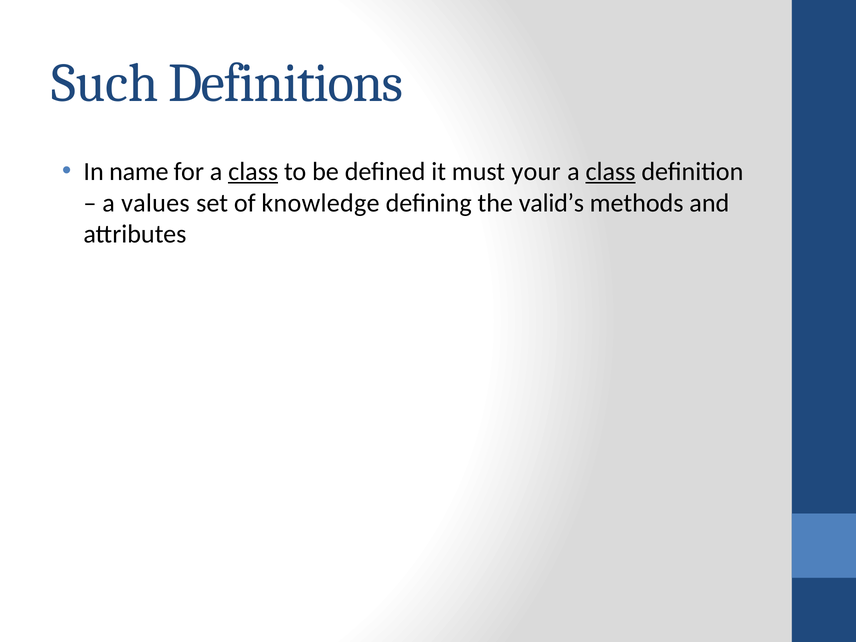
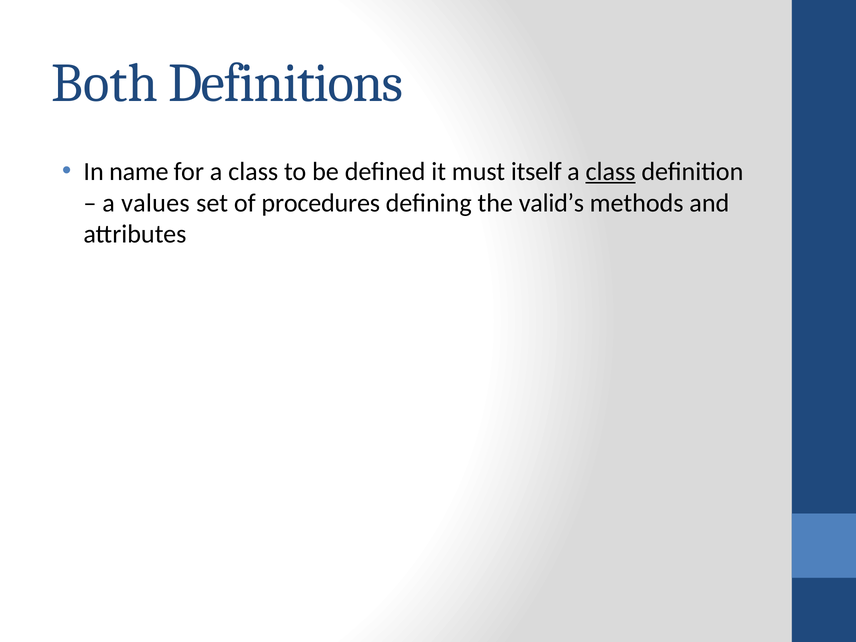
Such: Such -> Both (105, 83)
class underline: present -> none (253, 172)
your: your -> itself (536, 172)
knowledge: knowledge -> procedures (321, 203)
